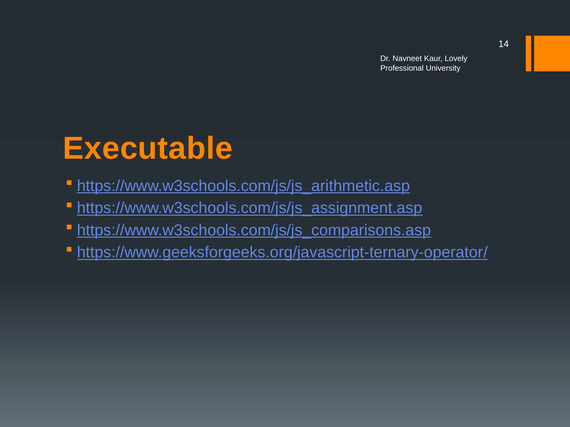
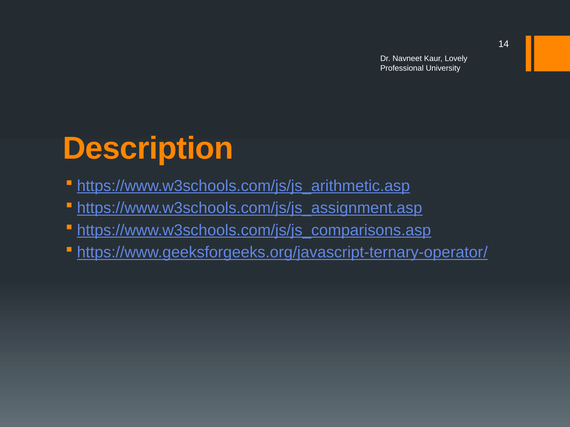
Executable: Executable -> Description (148, 149)
